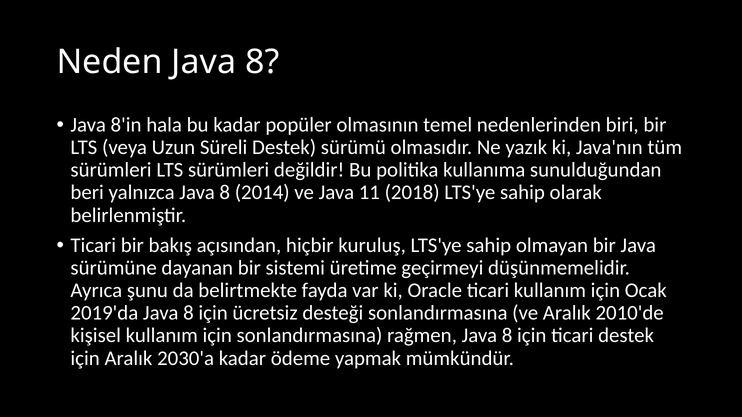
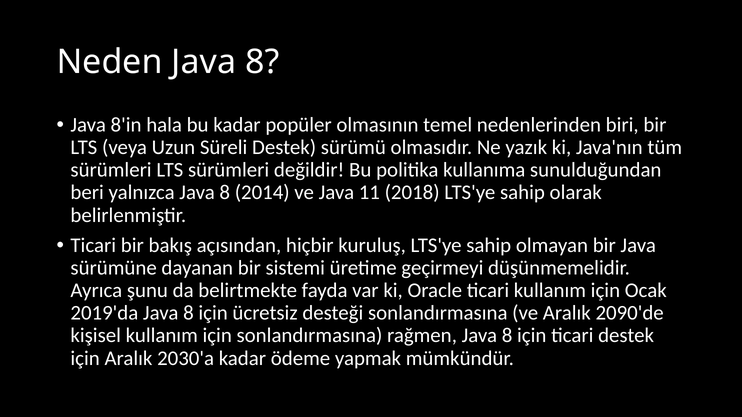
2010'de: 2010'de -> 2090'de (630, 313)
